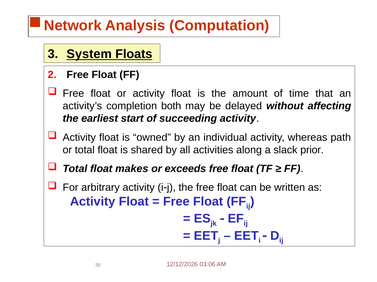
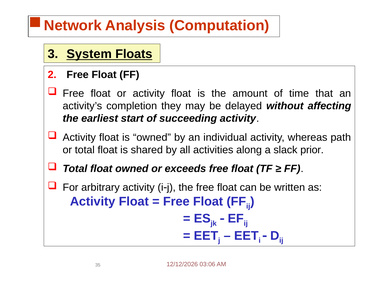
both: both -> they (171, 106)
float makes: makes -> owned (132, 169)
